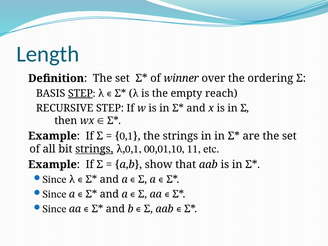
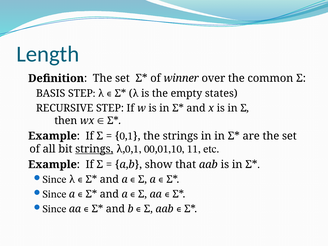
ordering: ordering -> common (270, 78)
STEP underline: present -> none (80, 93)
reach: reach -> states (221, 93)
